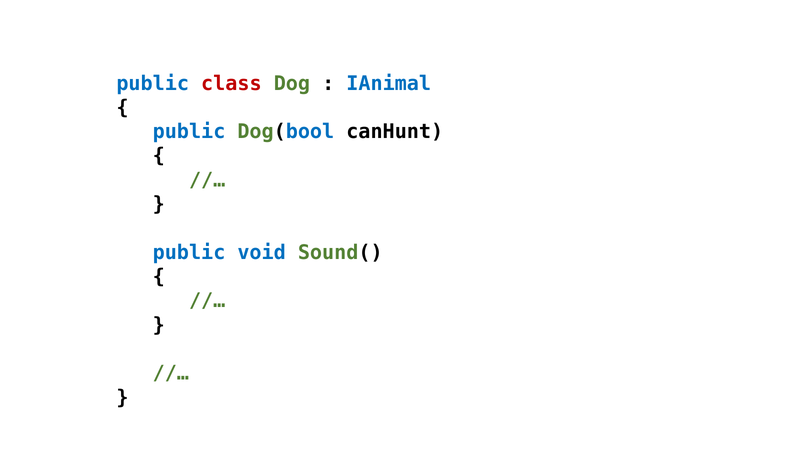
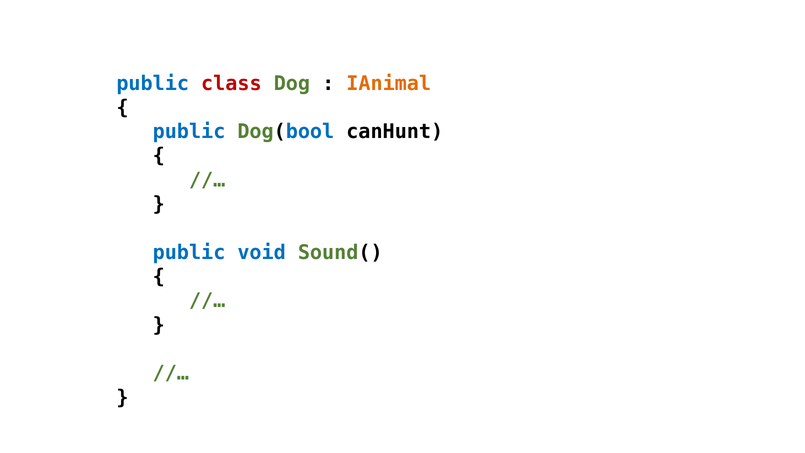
IAnimal colour: blue -> orange (389, 83)
